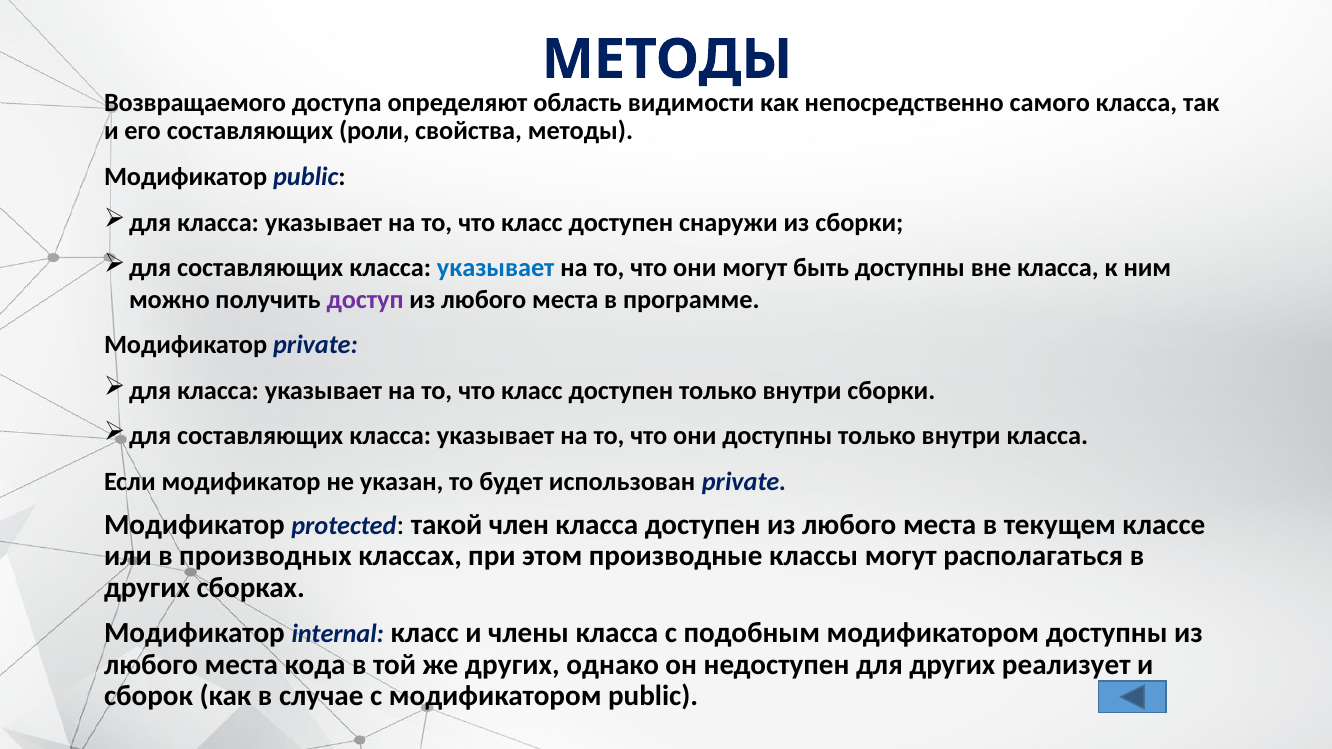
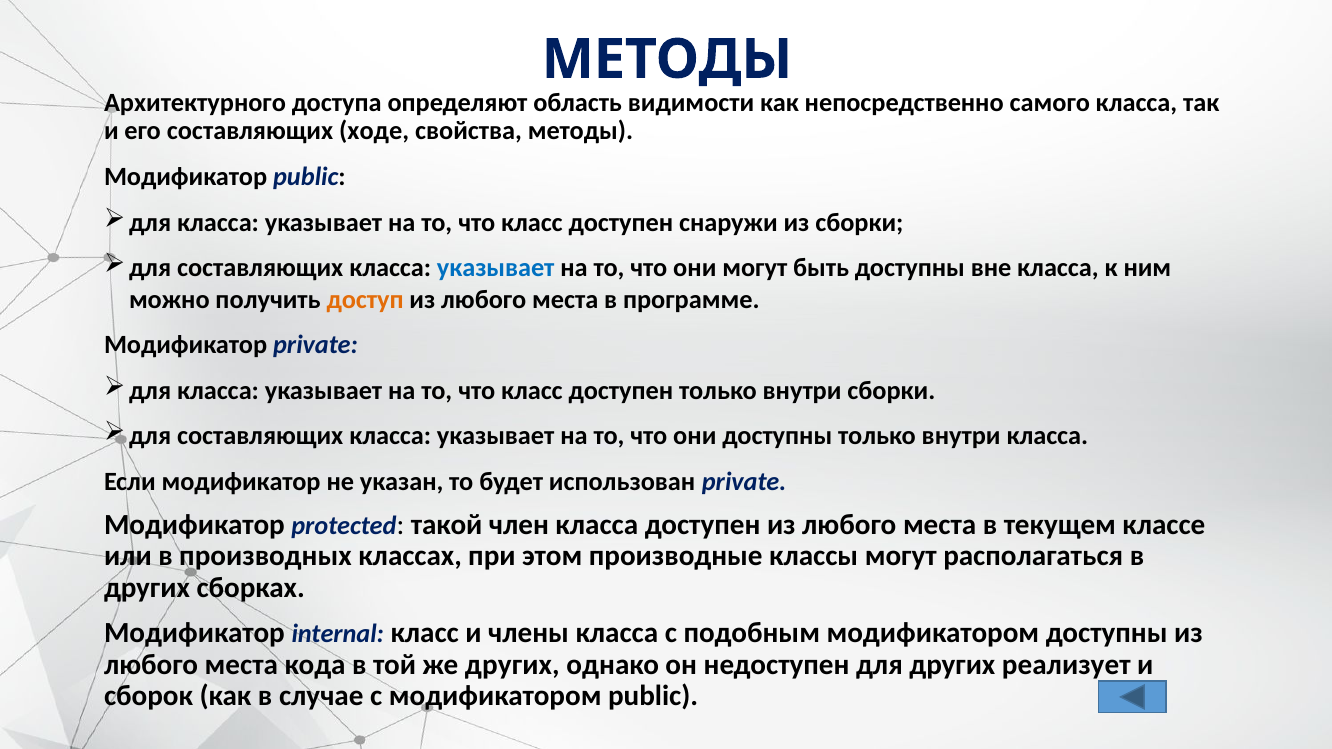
Возвращаемого: Возвращаемого -> Архитектурного (195, 103)
роли: роли -> ходе (374, 131)
доступ colour: purple -> orange (365, 300)
